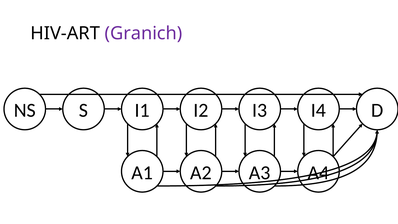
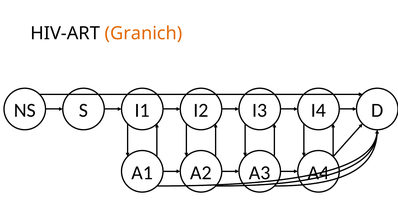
Granich colour: purple -> orange (144, 33)
